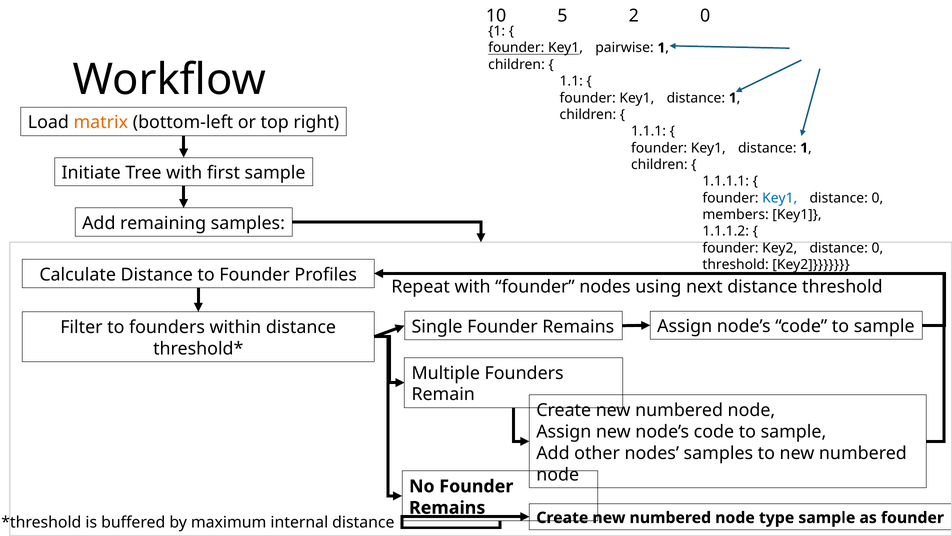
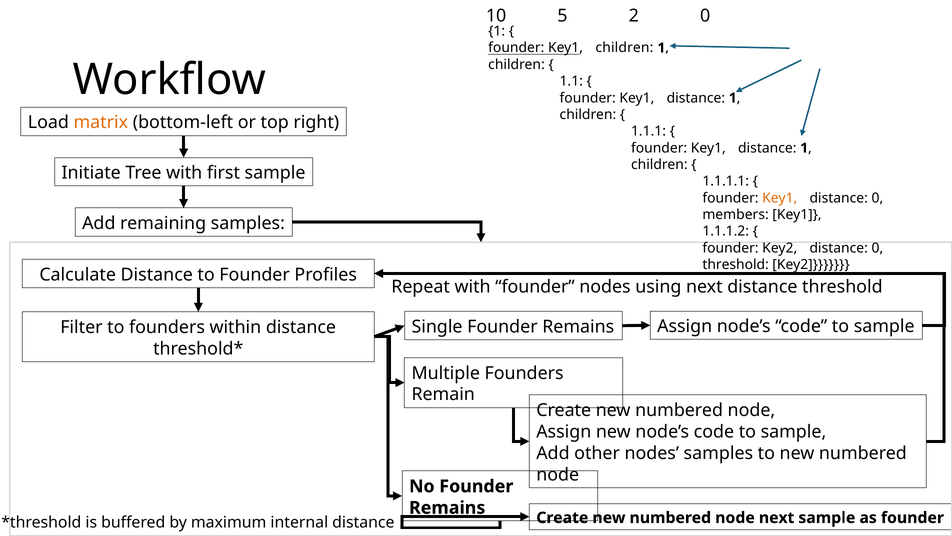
Key1 pairwise: pairwise -> children (624, 48)
Key1 colour: blue -> orange (780, 198)
node type: type -> next (777, 517)
